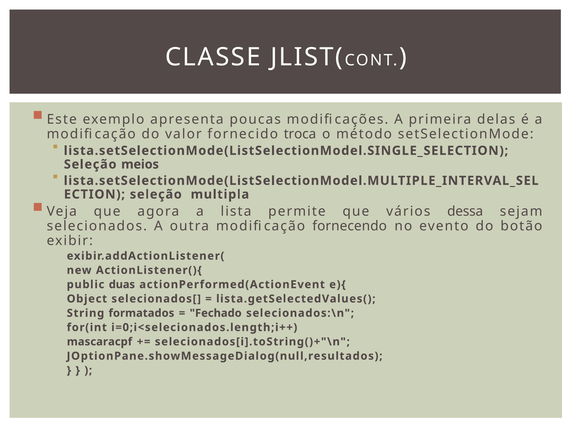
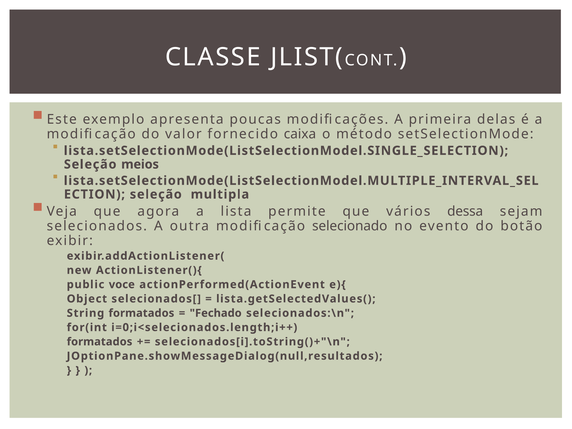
troca: troca -> caixa (300, 134)
fornecendo: fornecendo -> selecionado (350, 226)
duas: duas -> voce (122, 285)
mascaracpf: mascaracpf -> formatados (100, 342)
